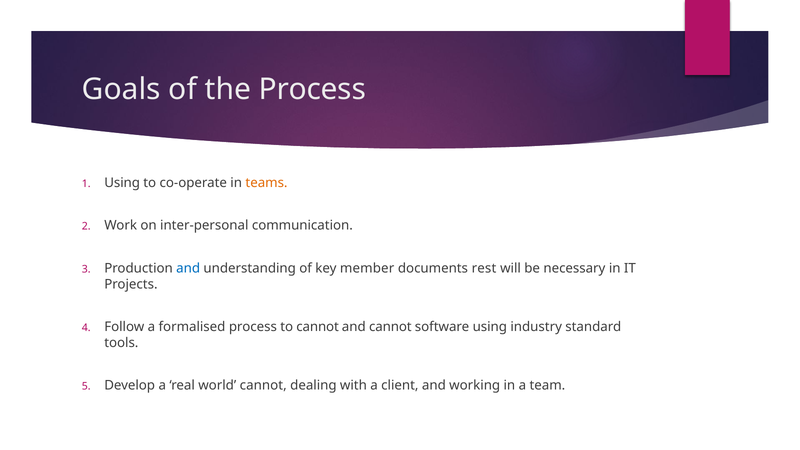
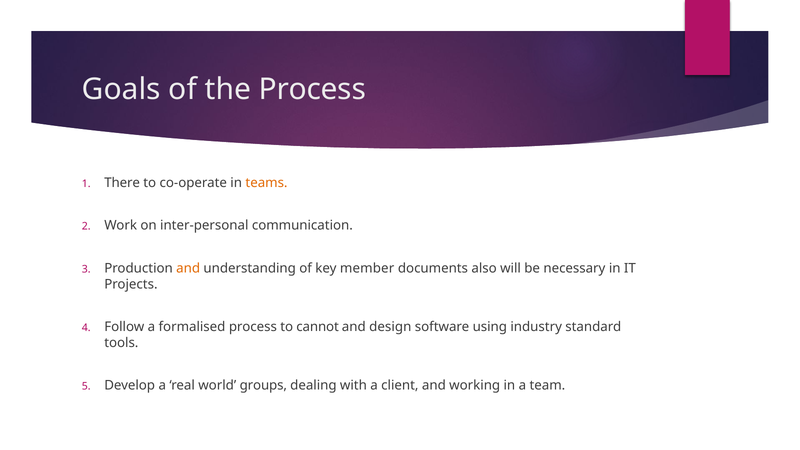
Using: Using -> There (122, 183)
and colour: blue -> orange (188, 268)
rest: rest -> also (484, 268)
and cannot: cannot -> design (390, 327)
world cannot: cannot -> groups (263, 385)
